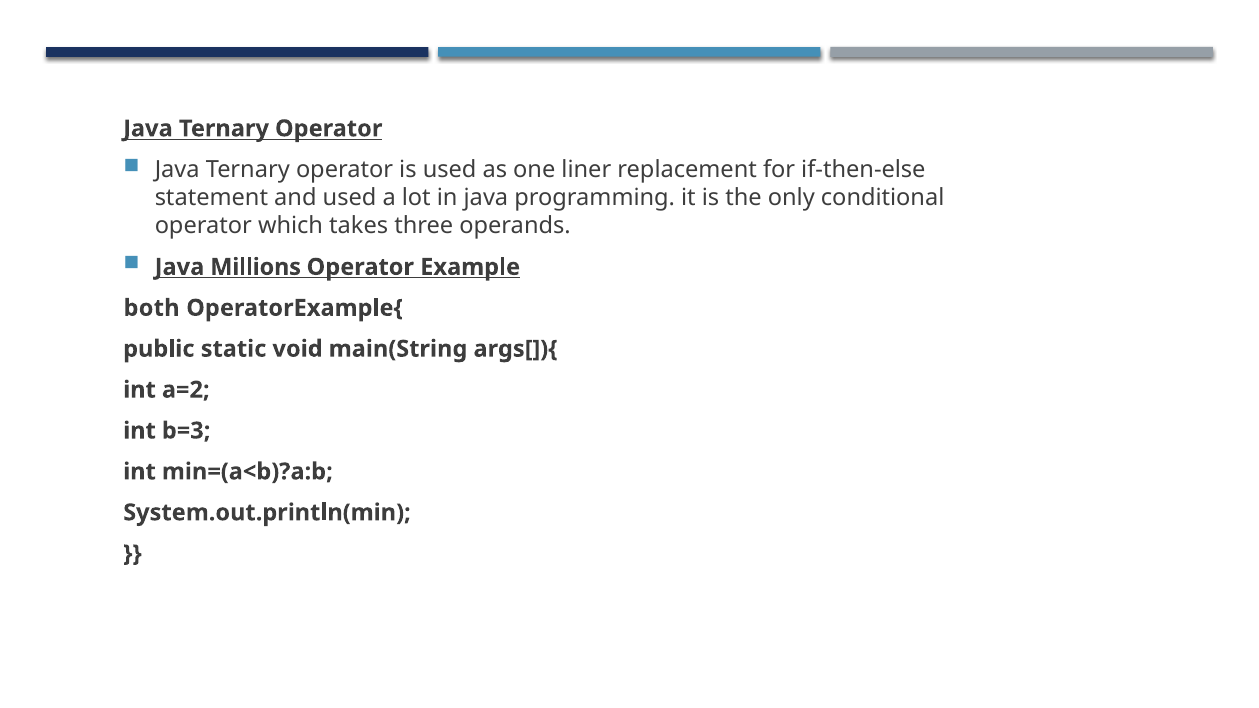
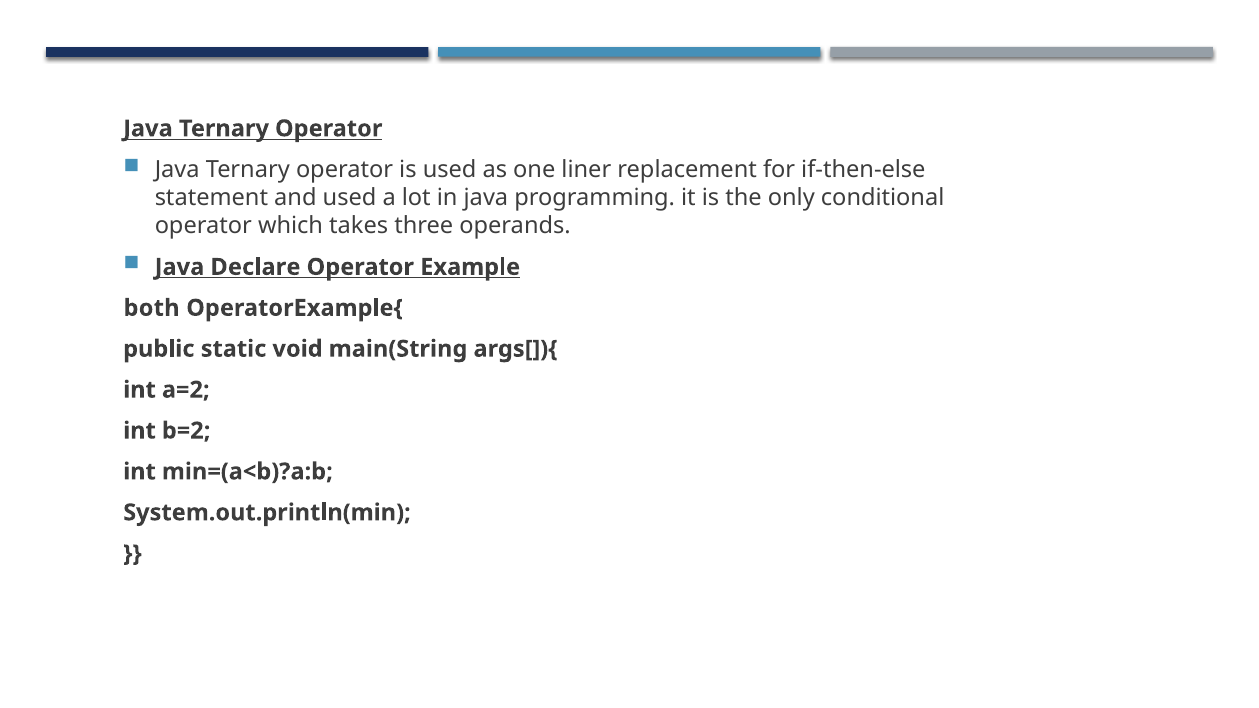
Millions: Millions -> Declare (255, 267)
b=3: b=3 -> b=2 (186, 431)
